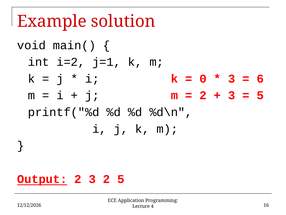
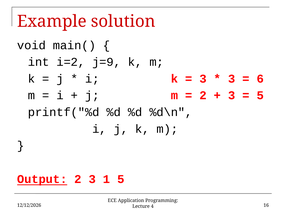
j=1: j=1 -> j=9 (107, 62)
0: 0 -> 3 (203, 79)
3 2: 2 -> 1 (107, 179)
